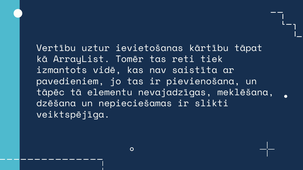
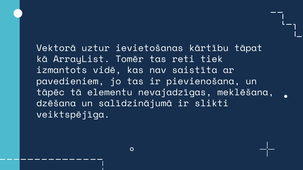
Vertību: Vertību -> Vektorā (56, 48)
nepieciešamas: nepieciešamas -> salīdzinājumā (135, 104)
